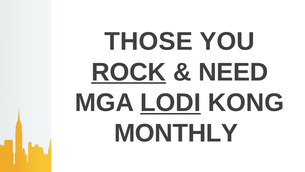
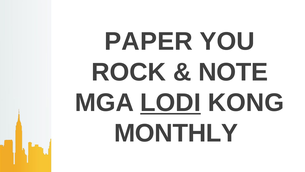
THOSE: THOSE -> PAPER (149, 41)
ROCK underline: present -> none (129, 72)
NEED: NEED -> NOTE (233, 72)
